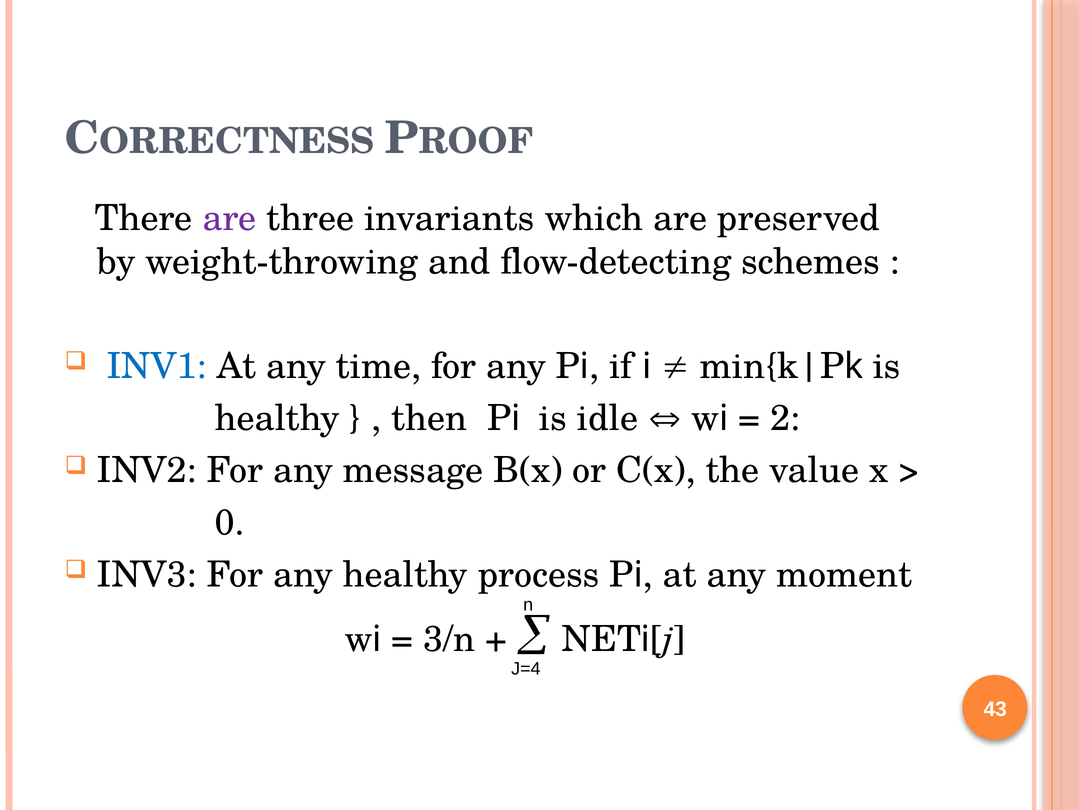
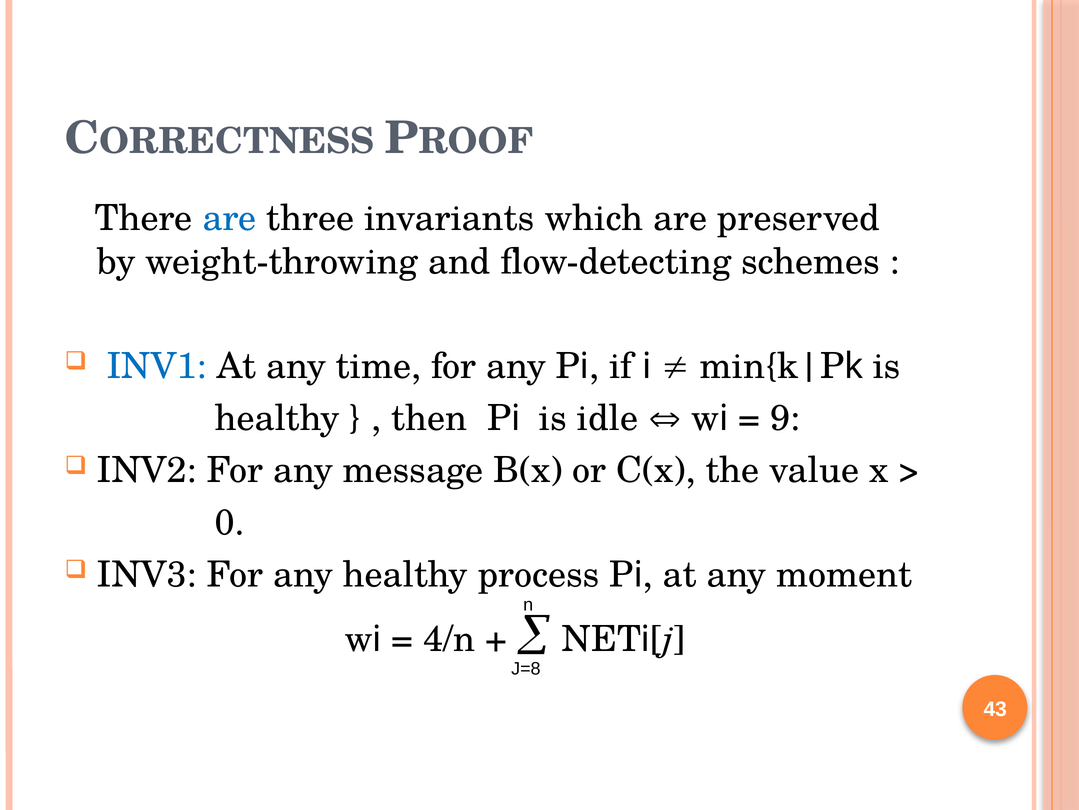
are colour: purple -> blue (229, 218)
2: 2 -> 9 (785, 418)
3/n: 3/n -> 4/n (449, 639)
J=4: J=4 -> J=8 (526, 668)
